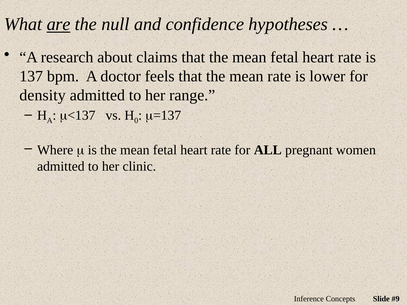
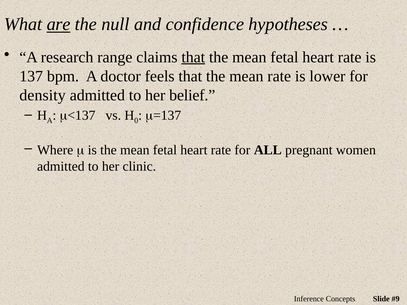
about: about -> range (115, 57)
that underline: none -> present (193, 57)
range: range -> belief (192, 95)
